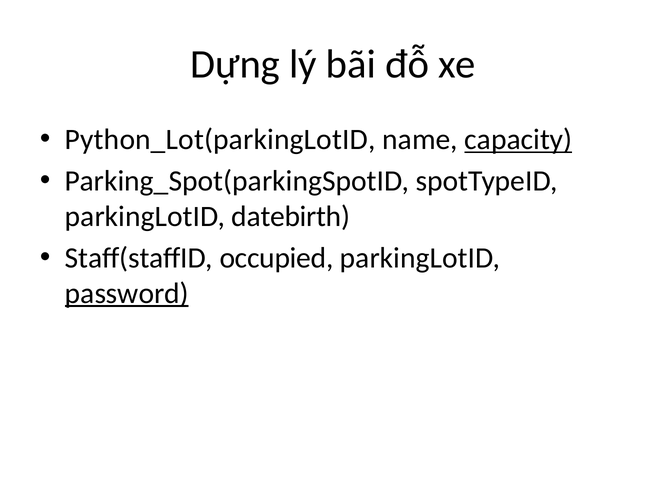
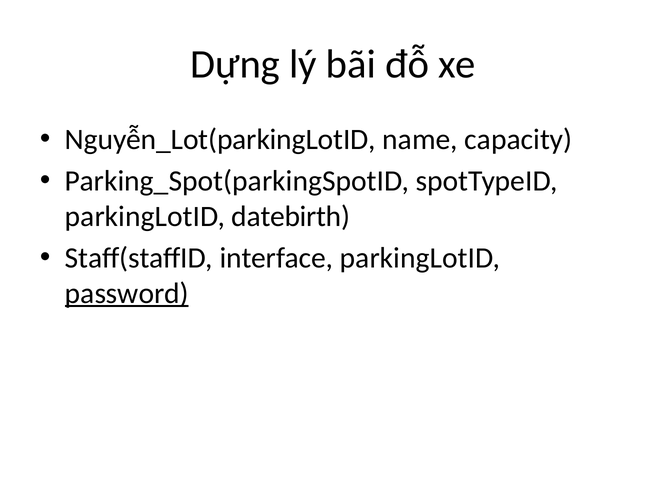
Python_Lot(parkingLotID: Python_Lot(parkingLotID -> Nguyễn_Lot(parkingLotID (220, 140)
capacity underline: present -> none (518, 140)
occupied: occupied -> interface (276, 258)
